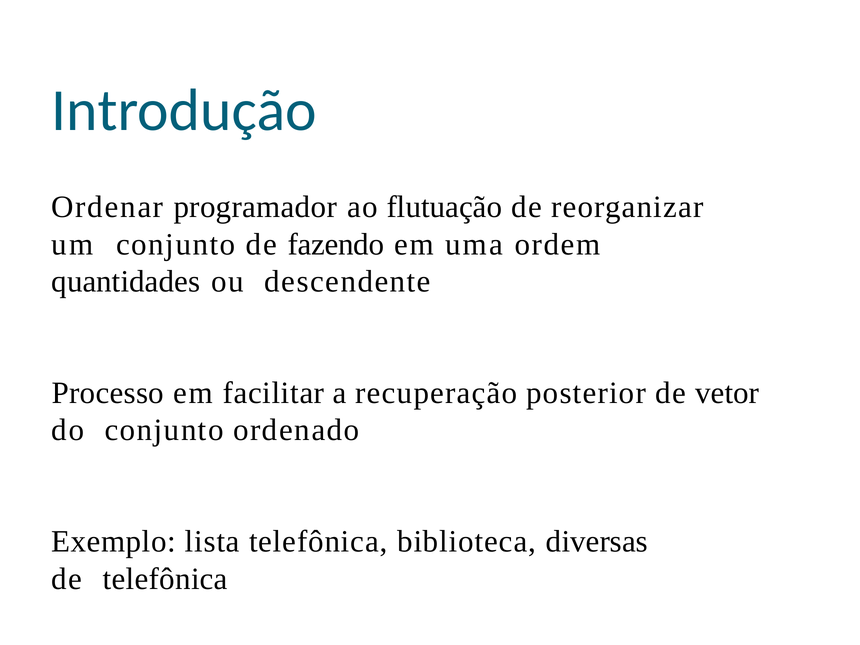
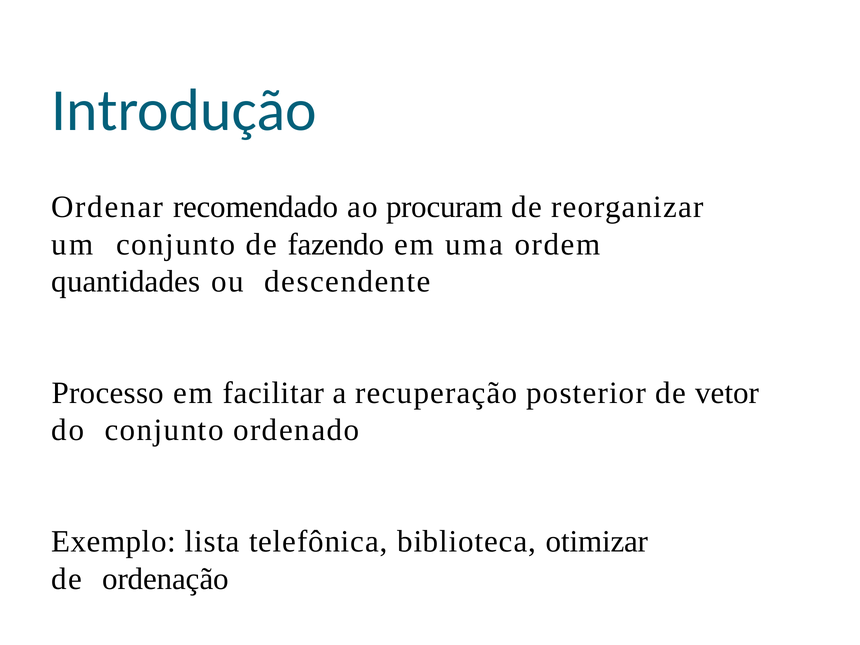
programador: programador -> recomendado (256, 207)
flutuação: flutuação -> procuram (444, 207)
diversas: diversas -> otimizar (597, 542)
de telefônica: telefônica -> ordenação (165, 579)
